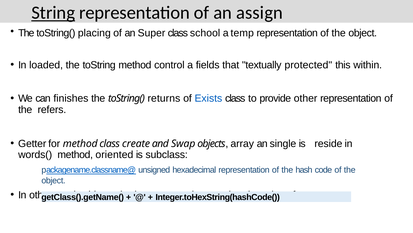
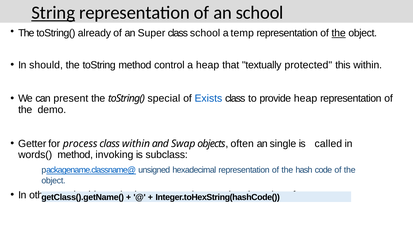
an assign: assign -> school (260, 13)
placing: placing -> already (94, 33)
the underline: none -> present (339, 33)
loaded: loaded -> should (46, 65)
a fields: fields -> heap (208, 65)
finishes: finishes -> present (71, 98)
toString( returns: returns -> special (164, 98)
provide other: other -> heap (306, 98)
refers: refers -> demo (52, 109)
for method: method -> process (80, 143)
class create: create -> within (136, 143)
array: array -> often (242, 143)
reside: reside -> called (328, 143)
oriented: oriented -> invoking (114, 154)
